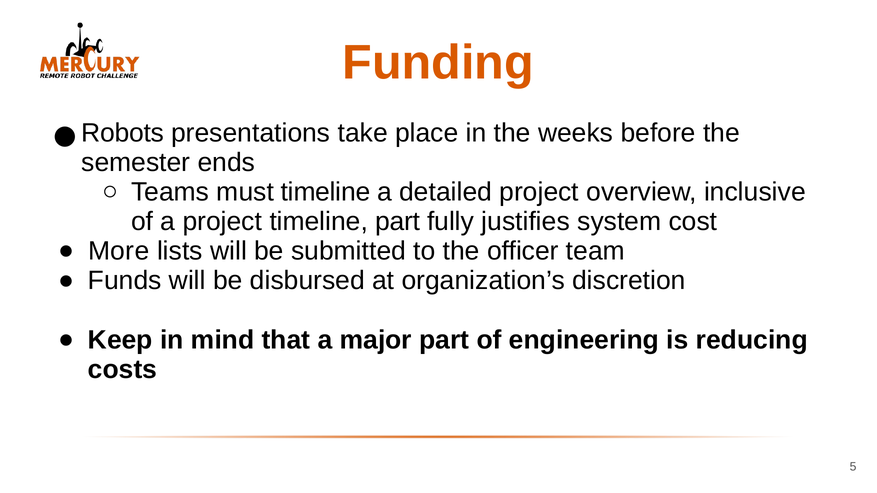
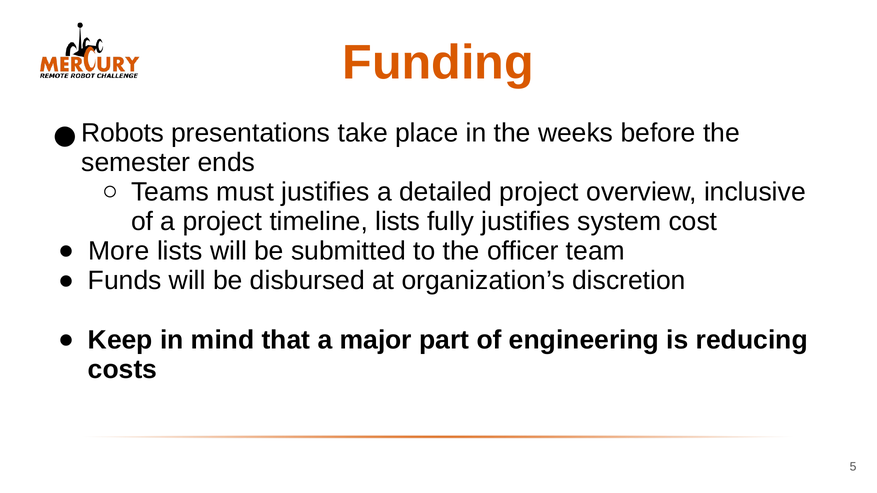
must timeline: timeline -> justifies (325, 192)
timeline part: part -> lists (398, 222)
